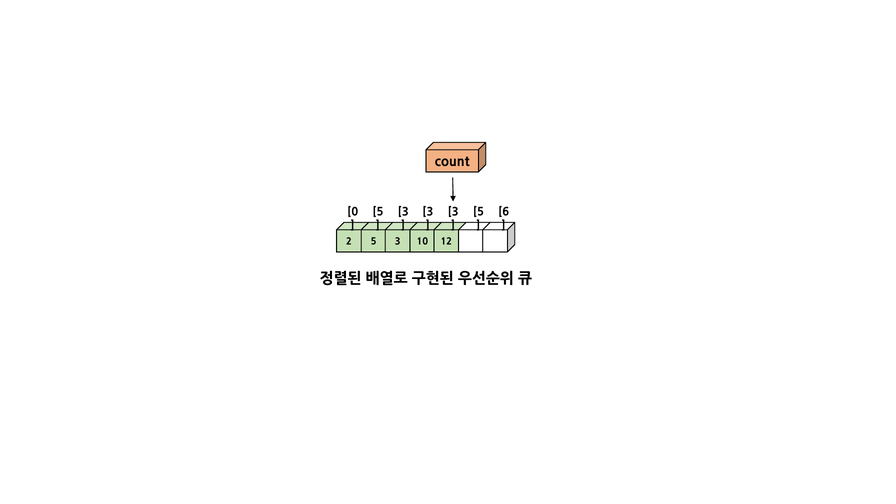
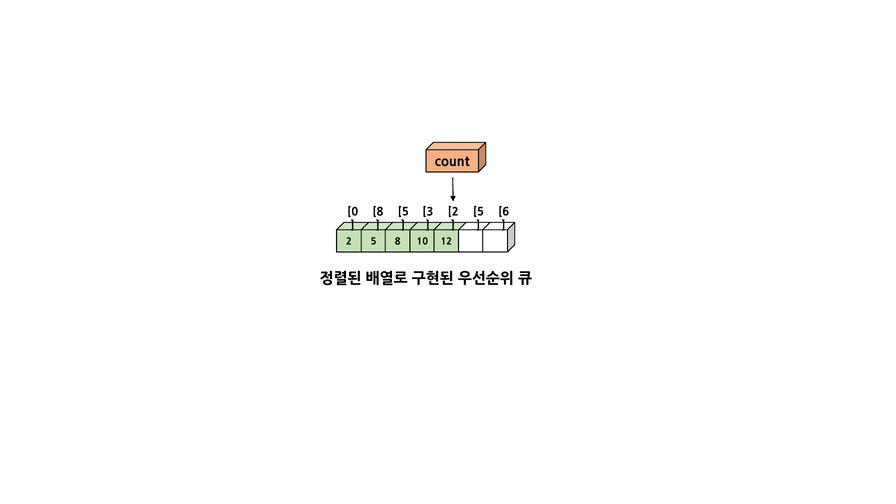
5: 5 -> 8 (378, 212)
3: 3 -> 5 (403, 212)
3: 3 -> 2 (453, 212)
5 3: 3 -> 8 (398, 242)
